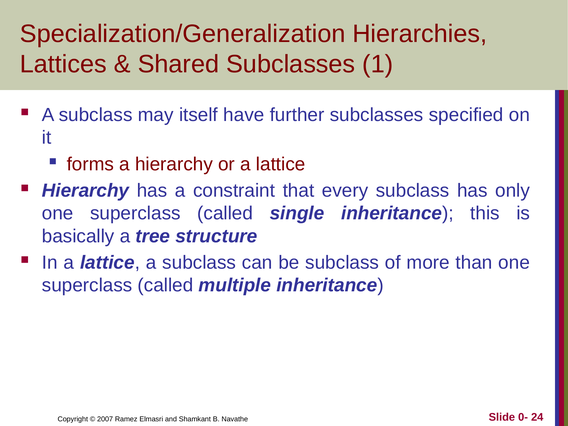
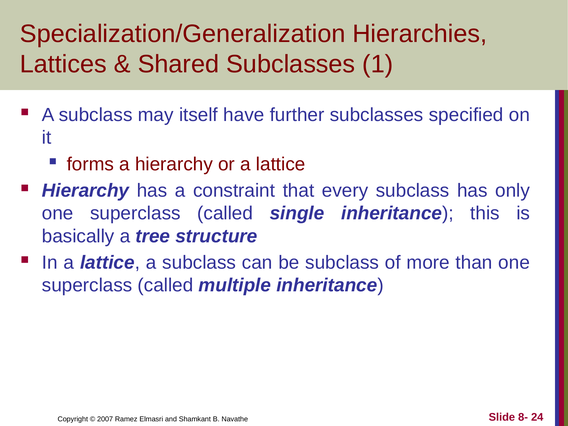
0-: 0- -> 8- (523, 417)
